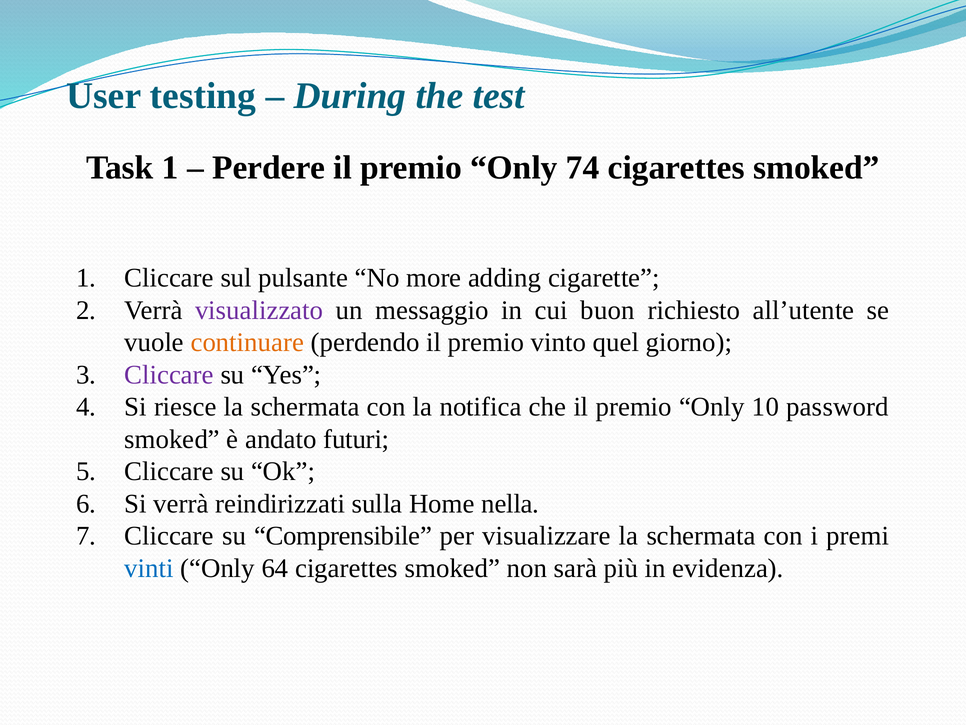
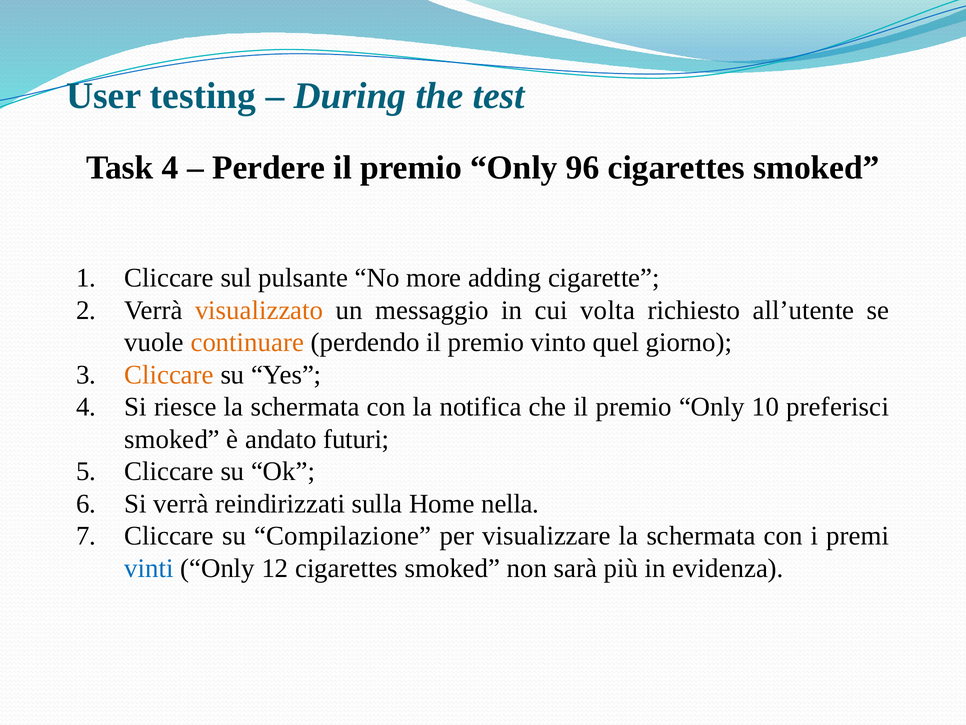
Task 1: 1 -> 4 (170, 168)
74: 74 -> 96 (583, 168)
visualizzato colour: purple -> orange (259, 310)
buon: buon -> volta (608, 310)
Cliccare colour: purple -> orange (169, 374)
password: password -> preferisci (838, 407)
Comprensibile: Comprensibile -> Compilazione (343, 536)
64: 64 -> 12 (275, 568)
